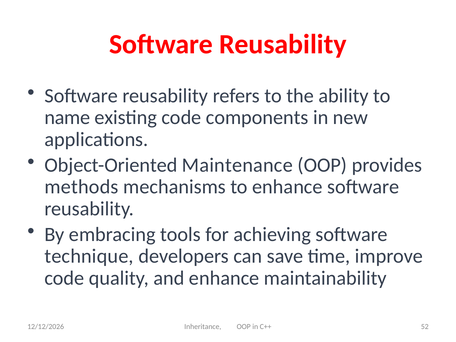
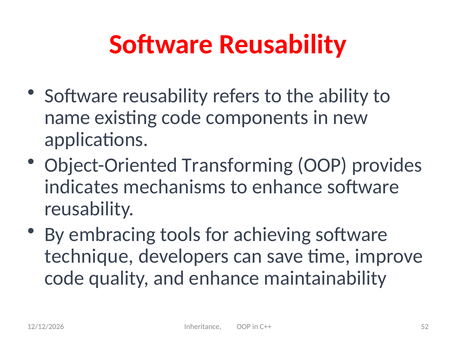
Maintenance: Maintenance -> Transforming (237, 165)
methods: methods -> indicates (82, 187)
